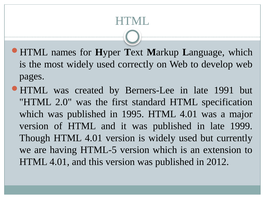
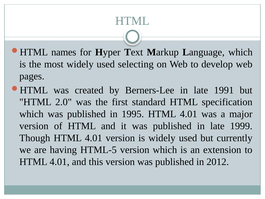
correctly: correctly -> selecting (136, 64)
